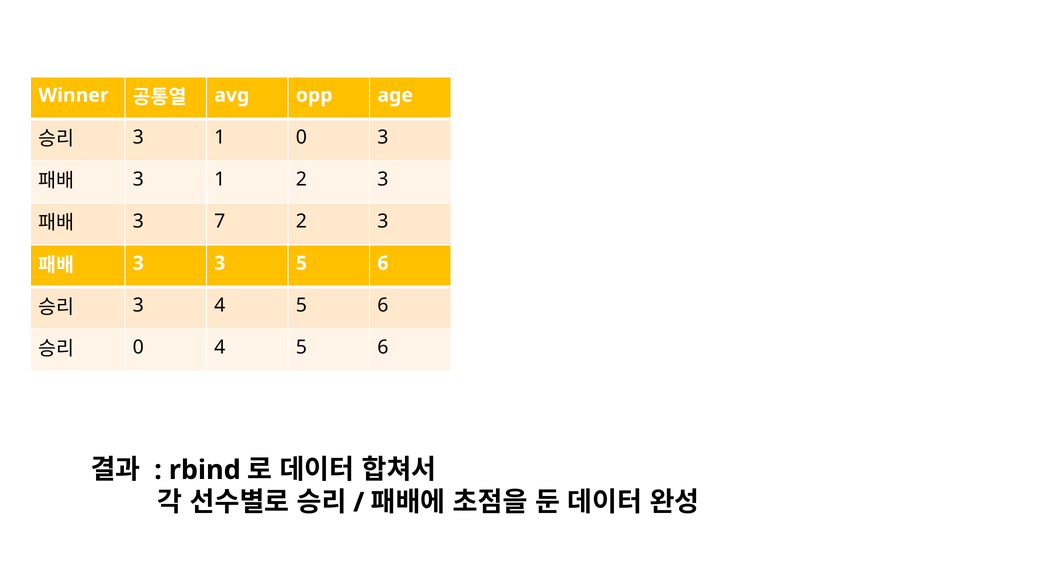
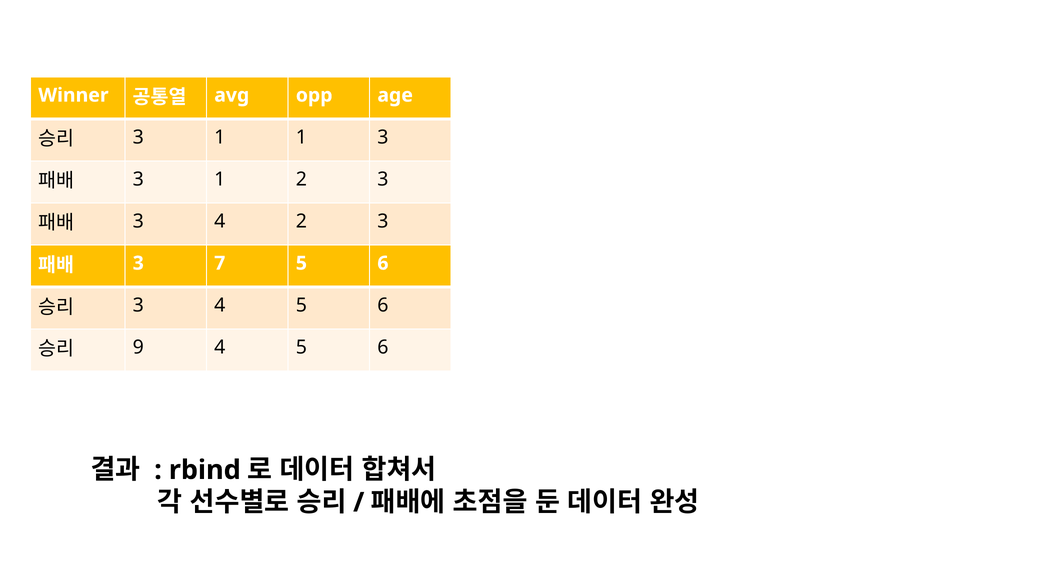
1 0: 0 -> 1 (301, 137)
7: 7 -> 4 (220, 221)
3 3: 3 -> 7 (220, 263)
0: 0 -> 9 (138, 347)
